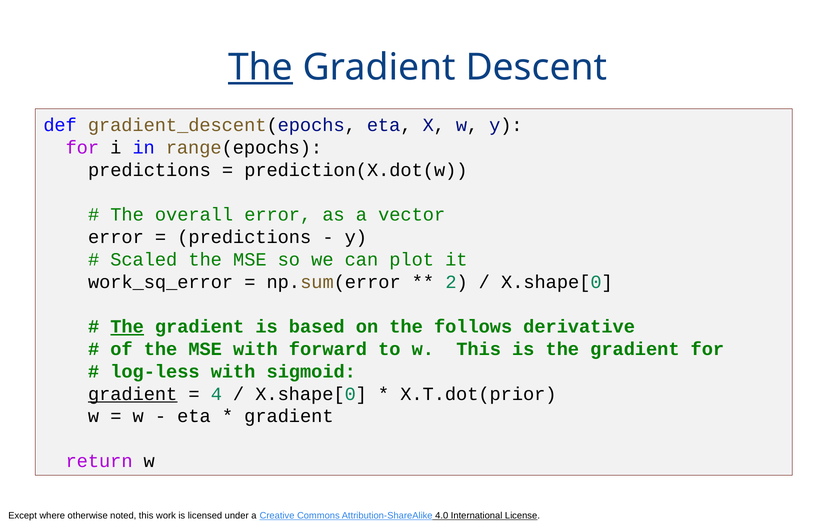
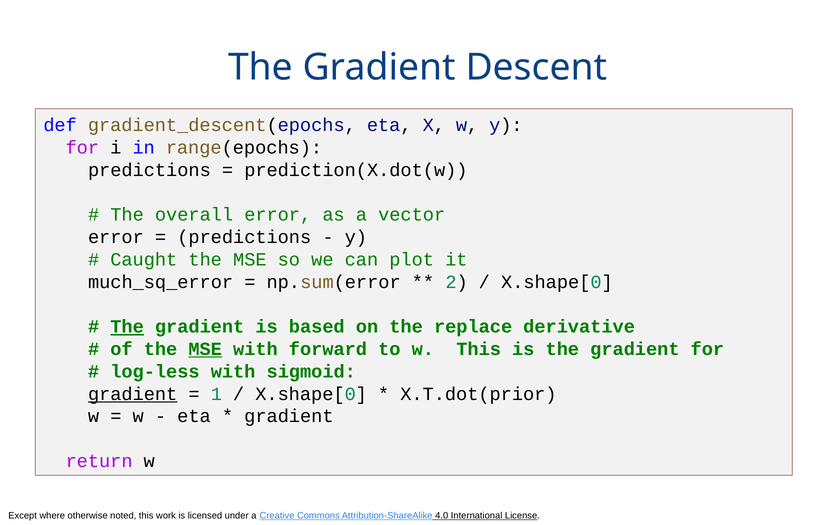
The underline: present -> none (261, 67)
Scaled: Scaled -> Caught (144, 260)
work_sq_error: work_sq_error -> much_sq_error (161, 282)
follows: follows -> replace (473, 327)
MSE underline: none -> present (205, 349)
4: 4 -> 1 (216, 394)
